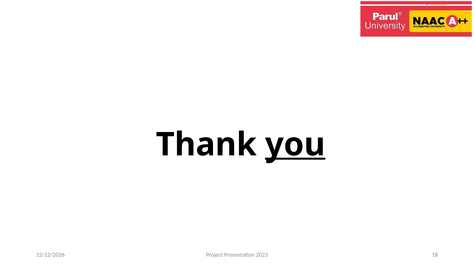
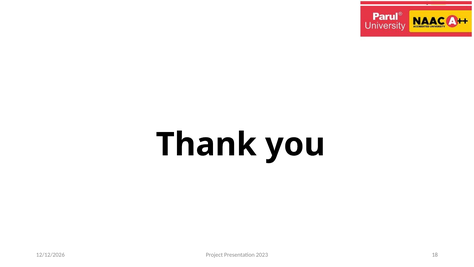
you underline: present -> none (295, 144)
